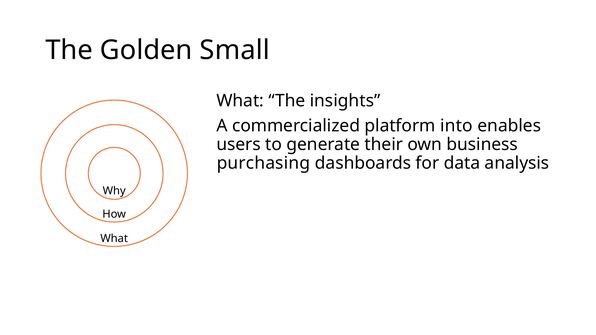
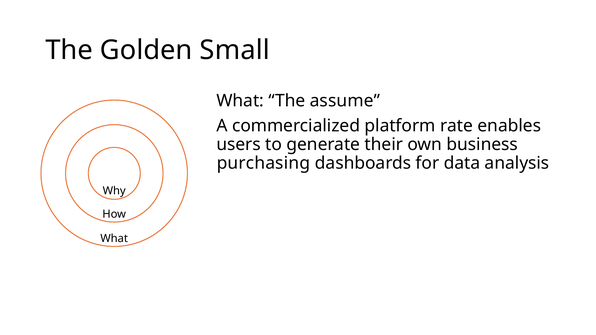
insights: insights -> assume (345, 101)
into: into -> rate (457, 126)
